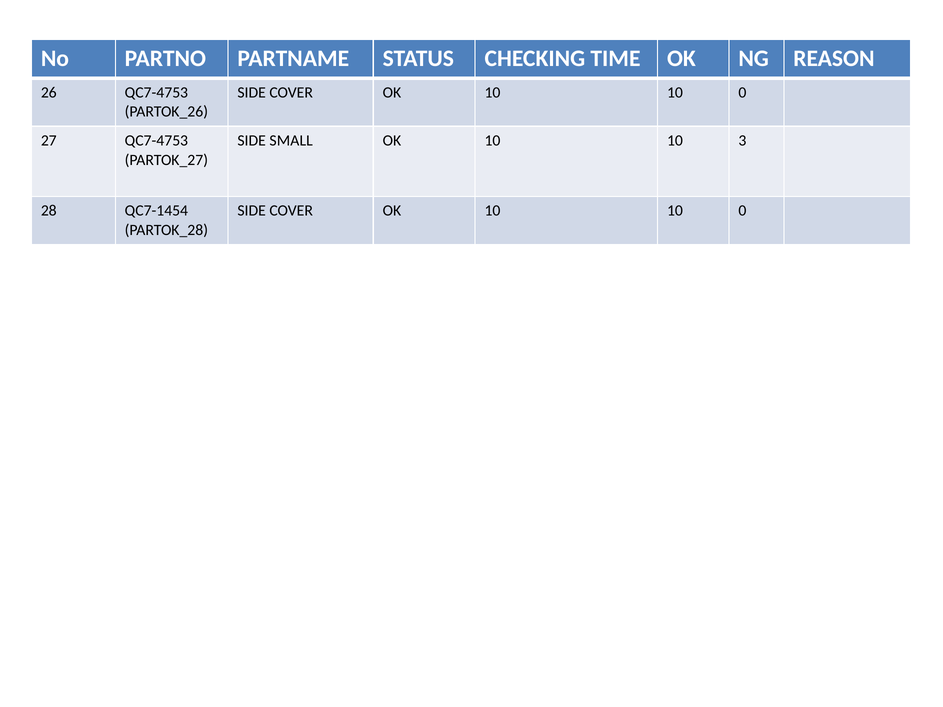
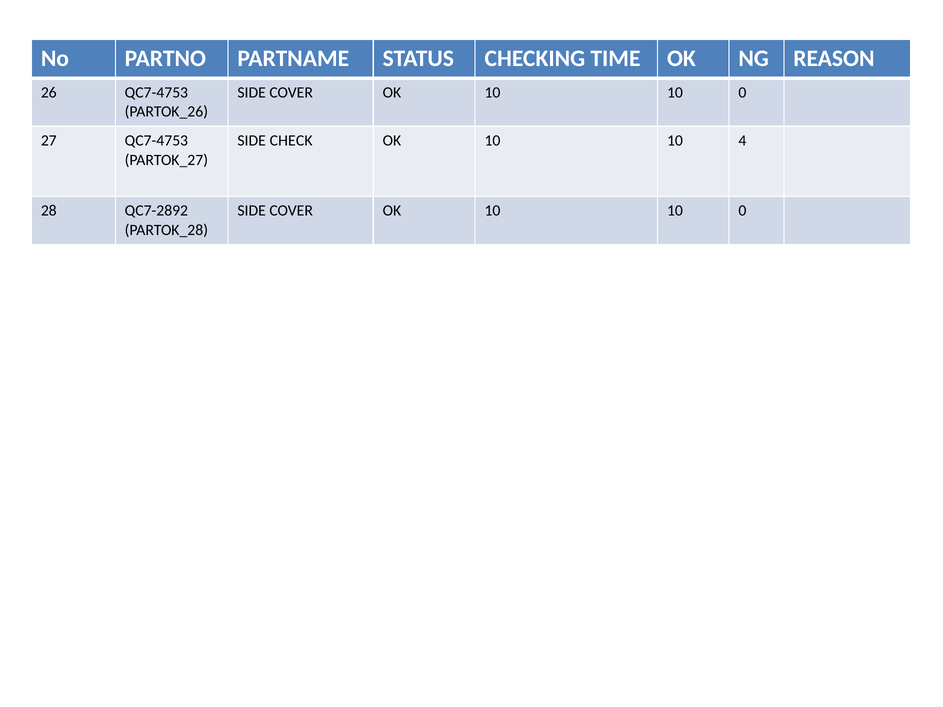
SMALL: SMALL -> CHECK (291, 141)
3: 3 -> 4 (742, 141)
QC7-1454: QC7-1454 -> QC7-2892 (156, 211)
